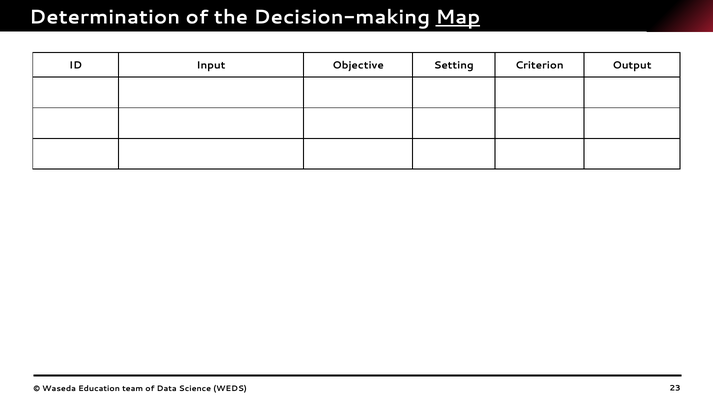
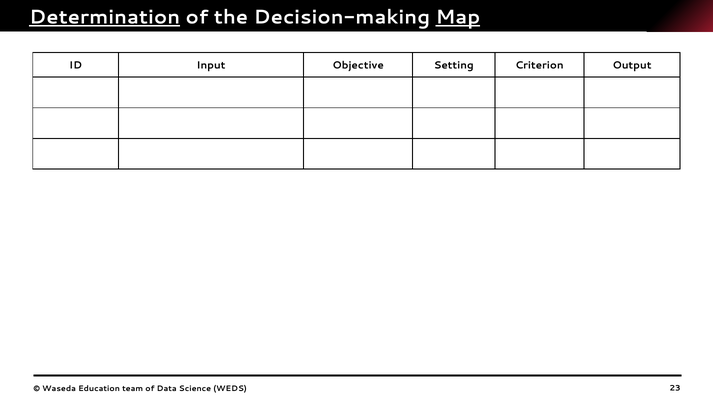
Determination underline: none -> present (105, 17)
